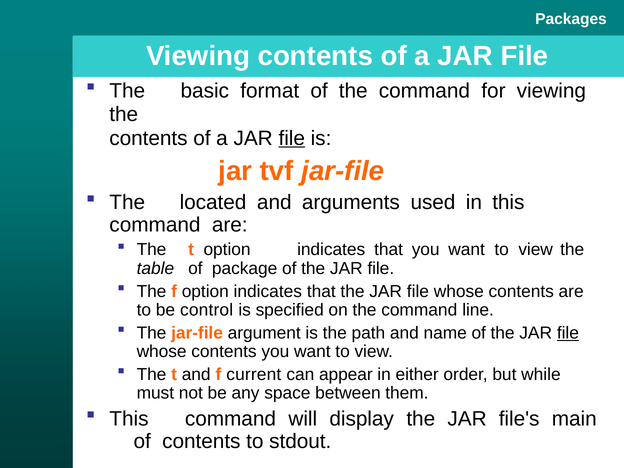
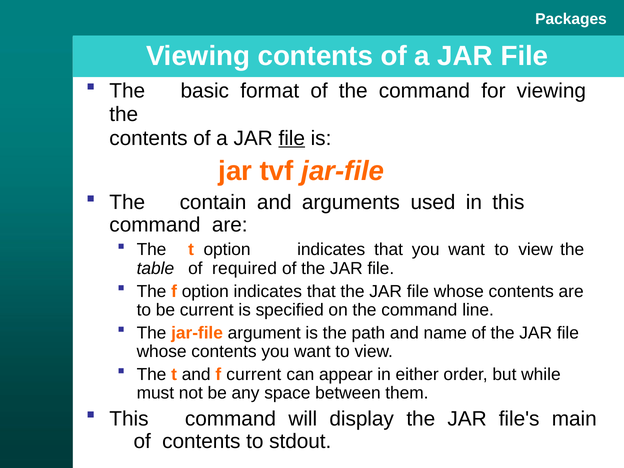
located: located -> contain (213, 203)
package: package -> required (245, 268)
be control: control -> current (207, 310)
file underline: present -> none (568, 333)
